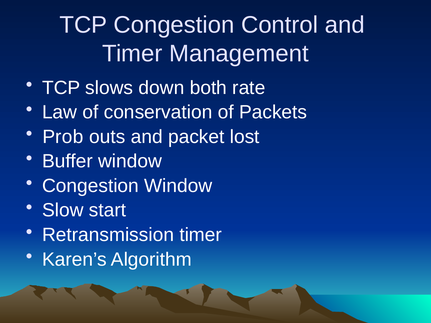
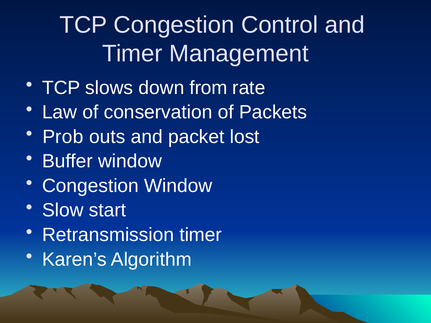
both: both -> from (208, 88)
